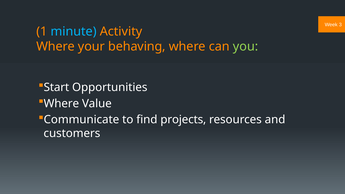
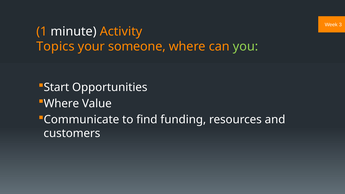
minute colour: light blue -> white (74, 31)
Where: Where -> Topics (55, 46)
behaving: behaving -> someone (137, 46)
projects: projects -> funding (183, 120)
